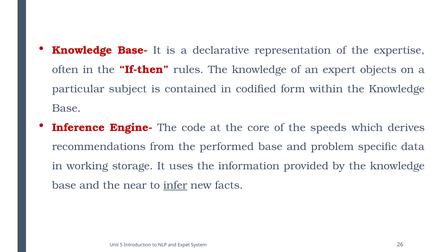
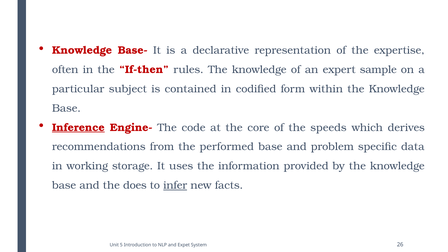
objects: objects -> sample (378, 70)
Inference underline: none -> present (78, 127)
near: near -> does (135, 185)
